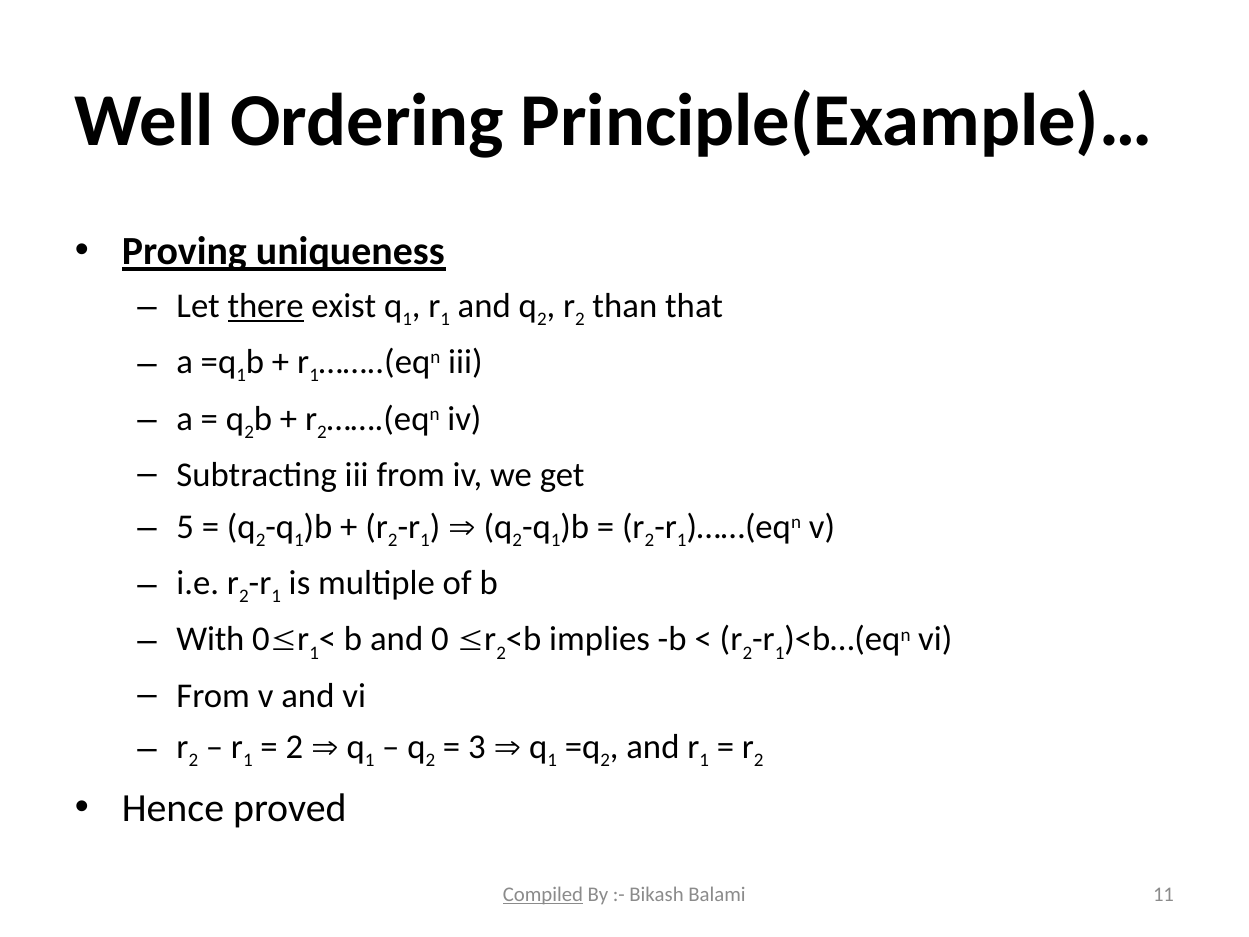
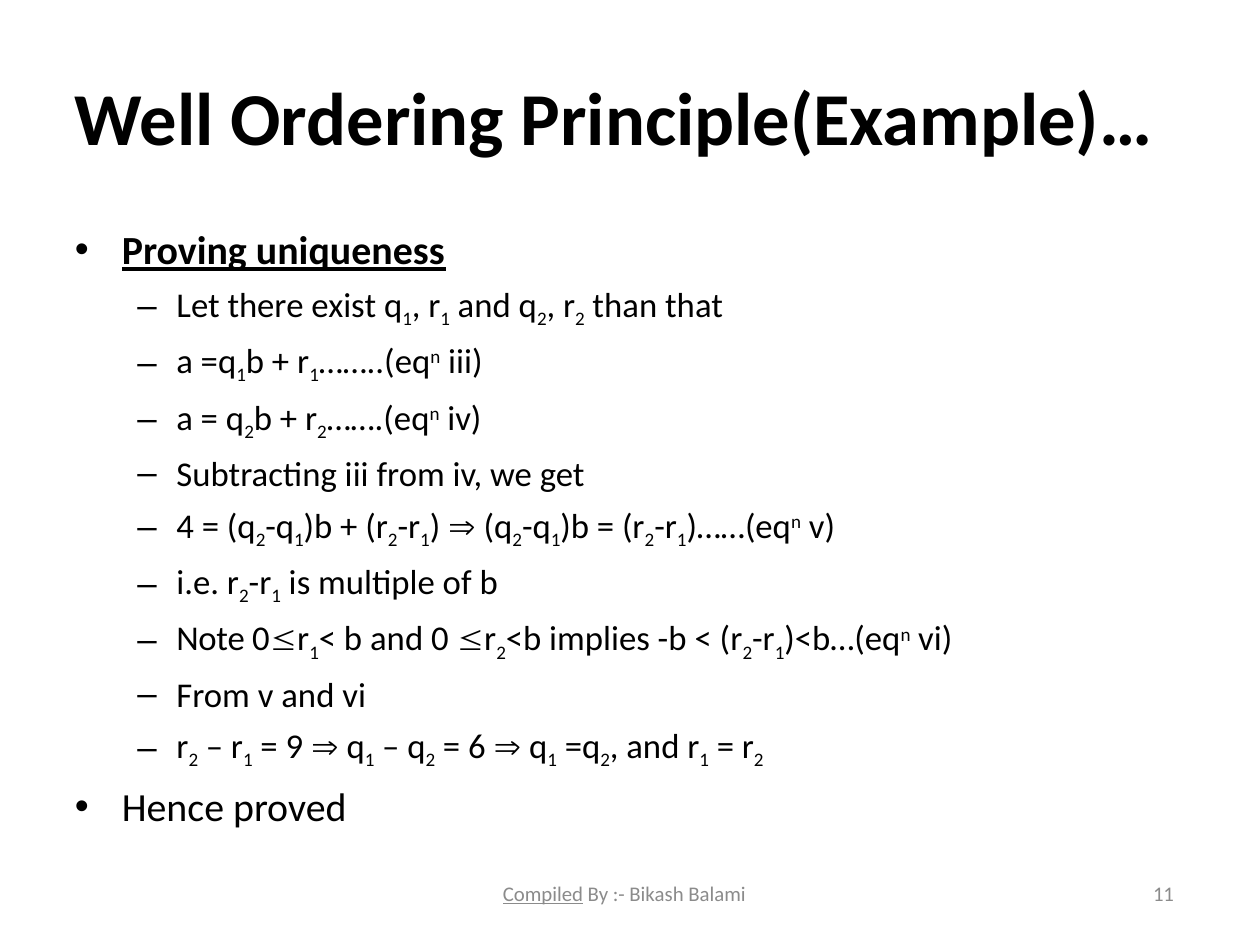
there underline: present -> none (266, 306)
5: 5 -> 4 (185, 526)
With: With -> Note (211, 639)
2: 2 -> 9 (294, 747)
3: 3 -> 6 (477, 747)
